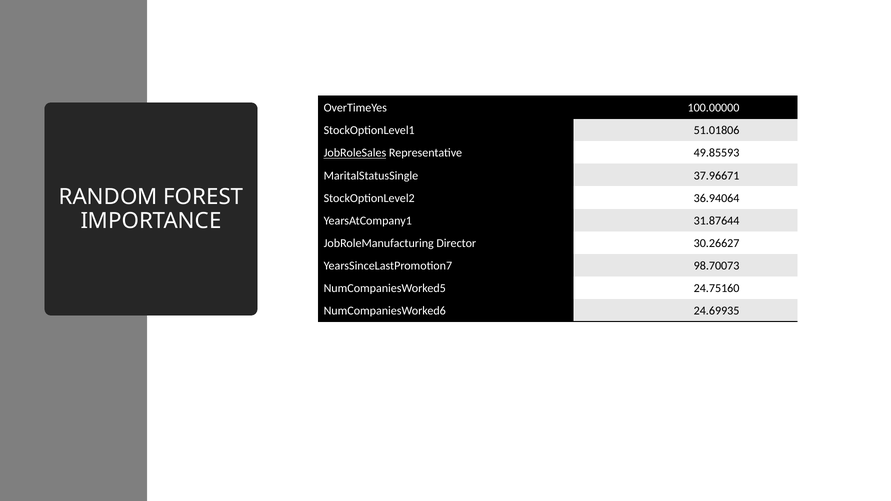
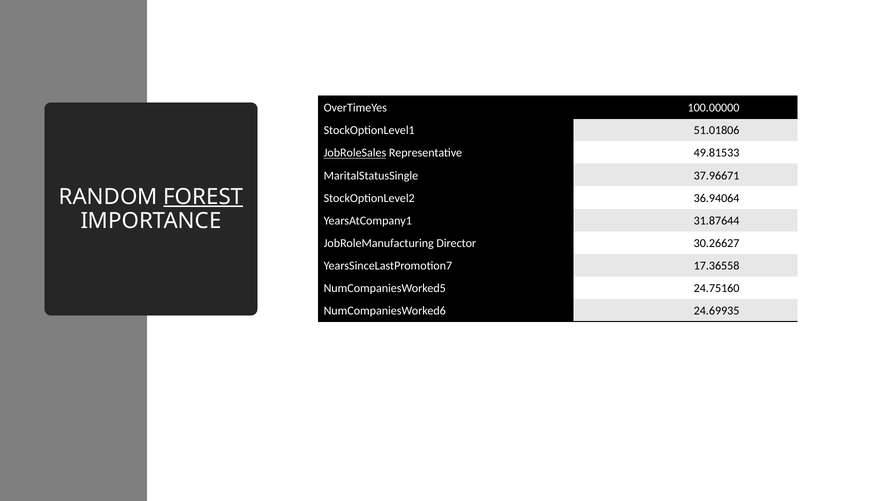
49.85593: 49.85593 -> 49.81533 (717, 153)
FOREST underline: none -> present (203, 197)
98.70073: 98.70073 -> 17.36558 (717, 266)
